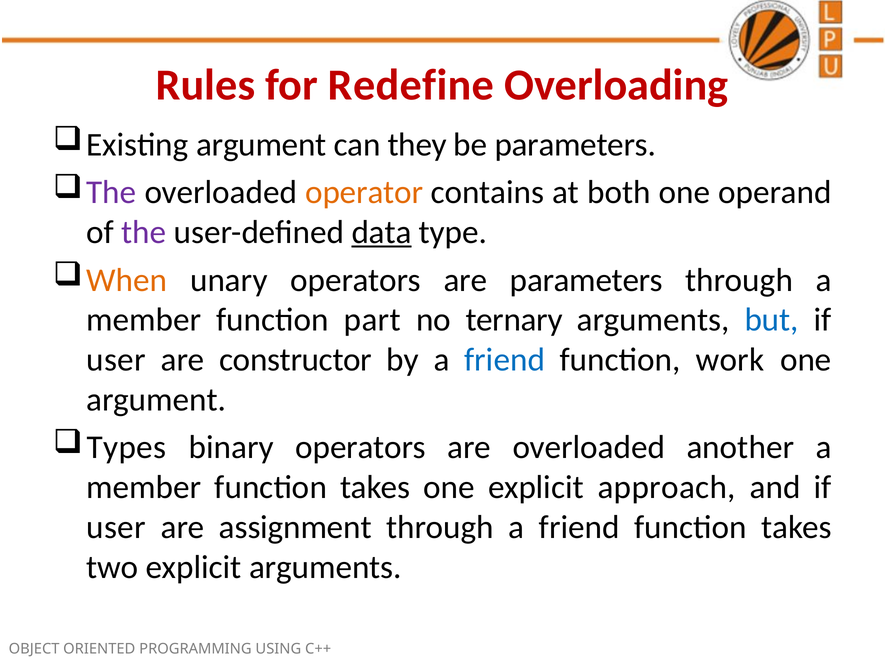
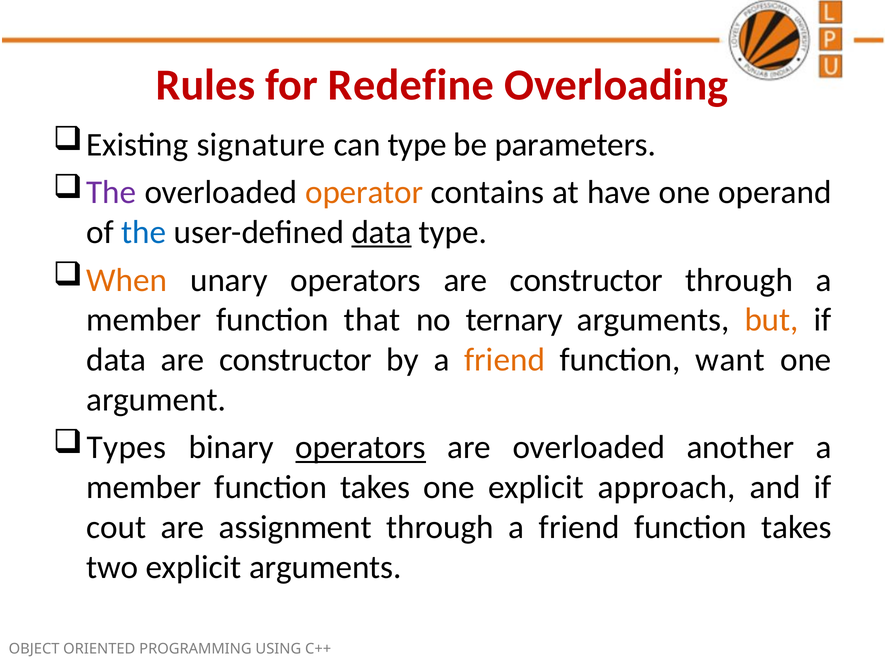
Existing argument: argument -> signature (261, 145)
can they: they -> type (417, 145)
both: both -> have (619, 192)
the colour: purple -> blue (144, 232)
operators are parameters: parameters -> constructor (586, 280)
part: part -> that (372, 320)
but colour: blue -> orange (772, 320)
user: user -> data (116, 360)
friend colour: blue -> orange (505, 360)
work: work -> want (730, 360)
operators underline: none -> present (361, 447)
user: user -> cout (116, 527)
